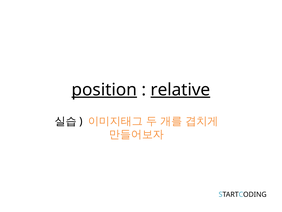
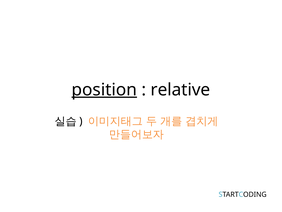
relative underline: present -> none (180, 90)
